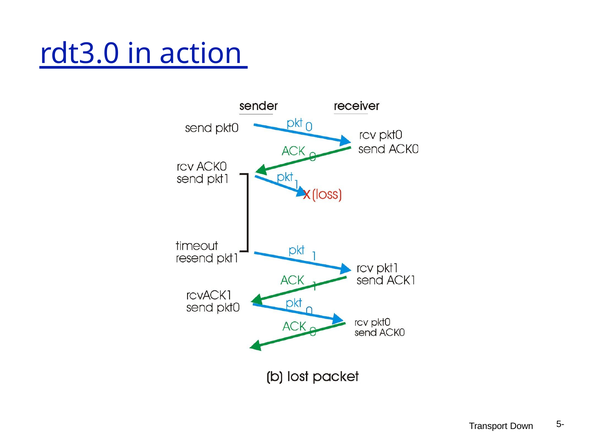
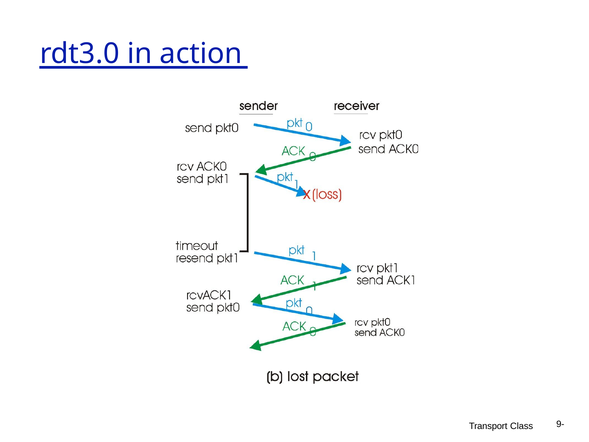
5-: 5- -> 9- (560, 424)
Down: Down -> Class (522, 426)
